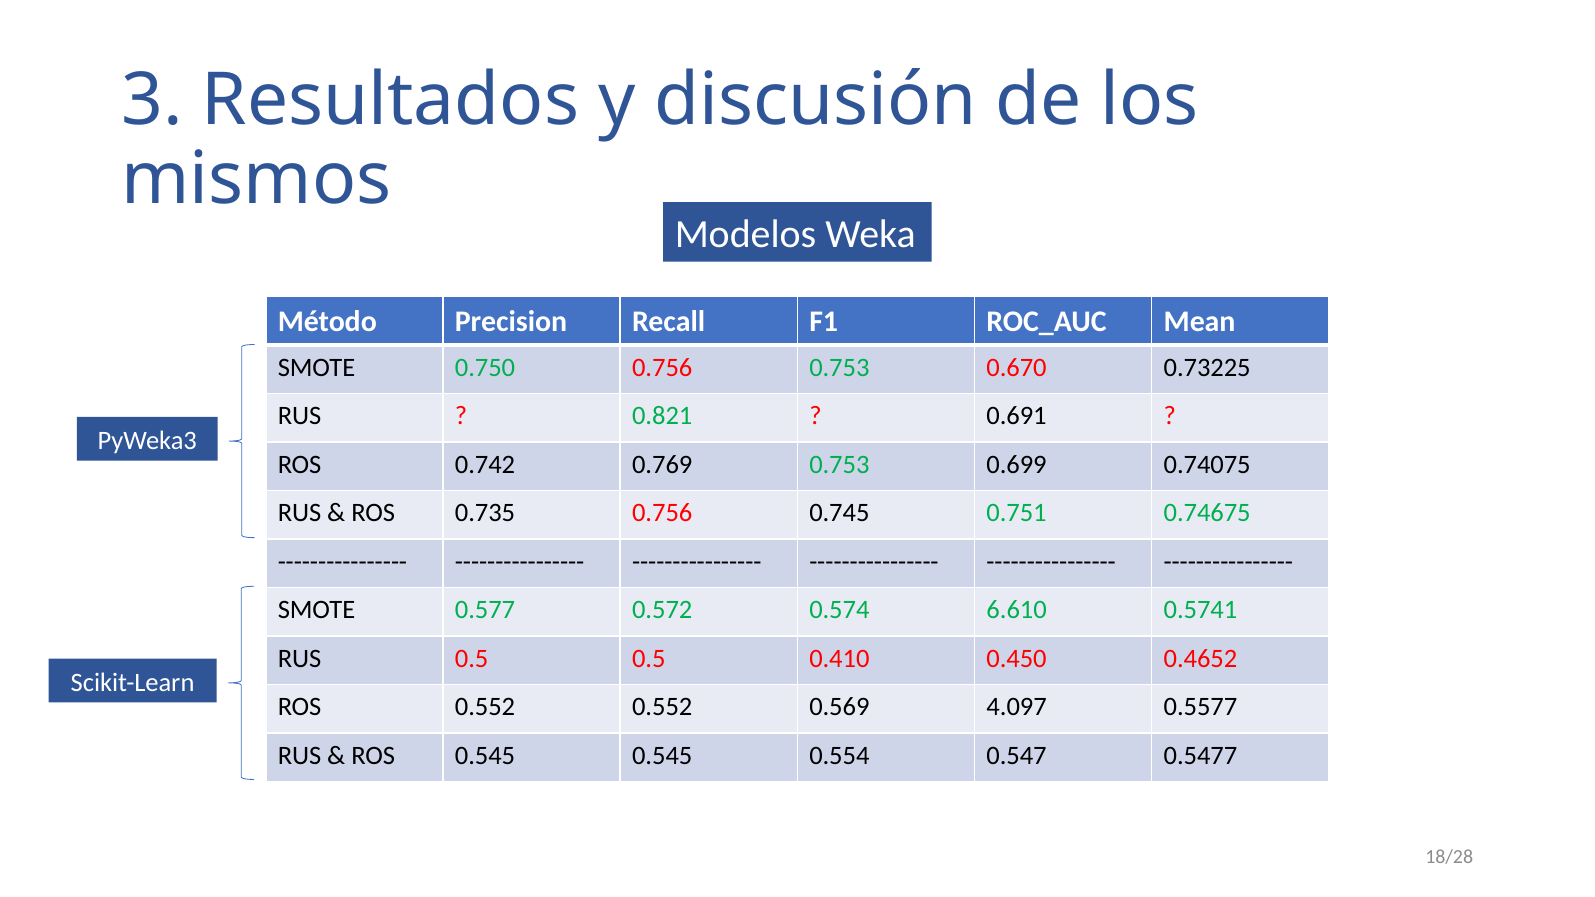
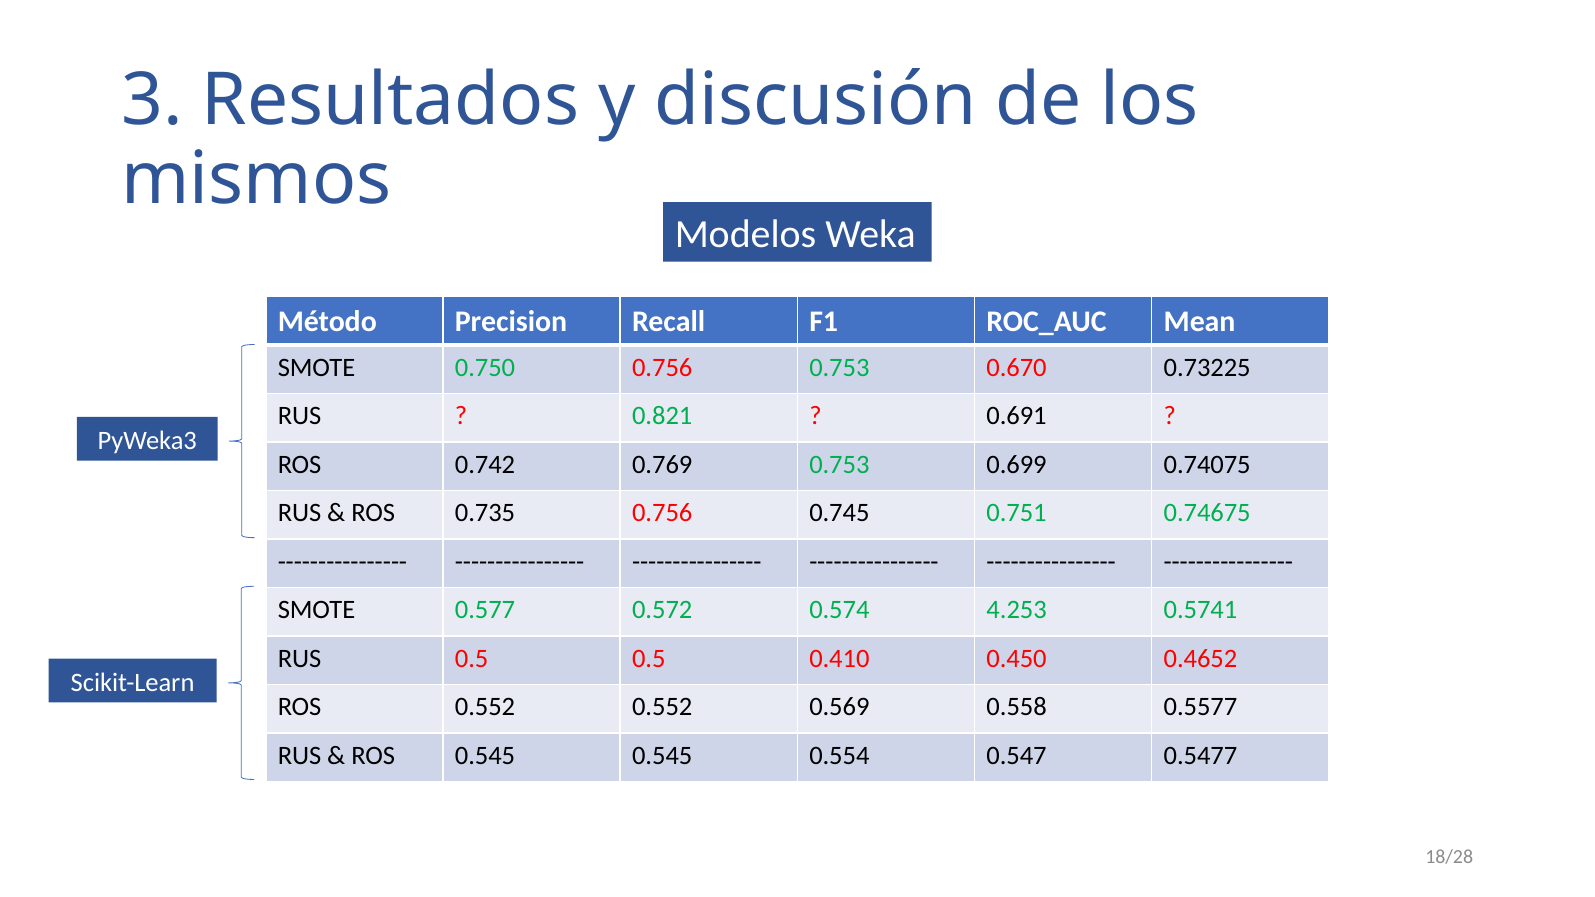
6.610: 6.610 -> 4.253 (1017, 610)
4.097: 4.097 -> 0.558 (1017, 707)
